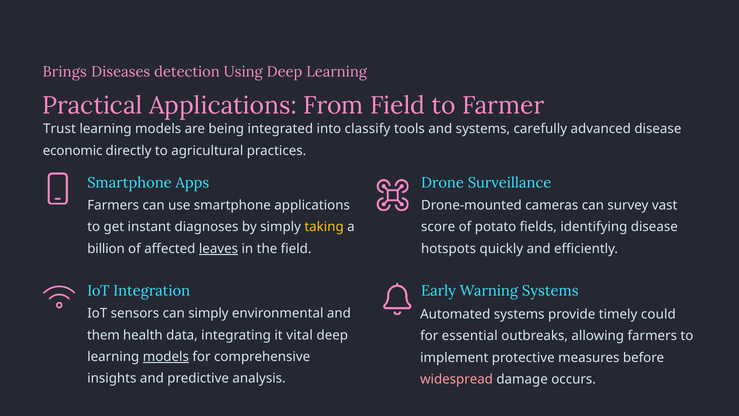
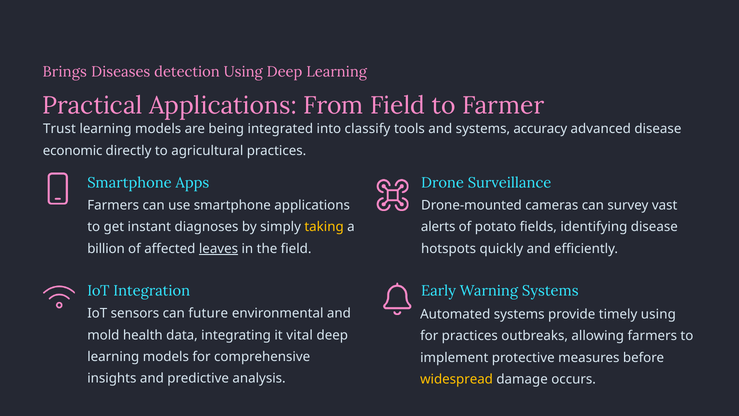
carefully: carefully -> accuracy (540, 129)
score: score -> alerts (438, 227)
can simply: simply -> future (208, 313)
timely could: could -> using (658, 314)
them: them -> mold (103, 335)
for essential: essential -> practices (470, 336)
models underline: present -> none (166, 357)
widespread colour: pink -> yellow (457, 379)
